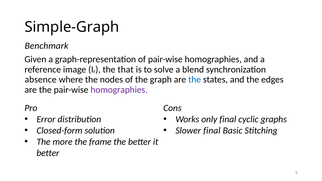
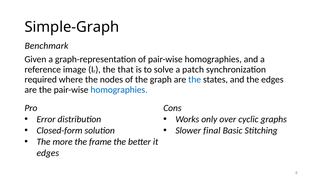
blend: blend -> patch (193, 70)
absence: absence -> required (41, 80)
homographies colour: purple -> blue (119, 90)
only final: final -> over (228, 119)
better: better -> edges (48, 153)
